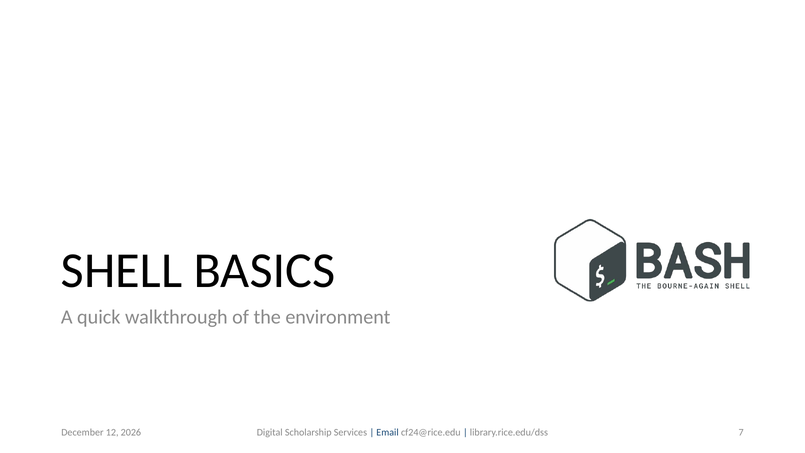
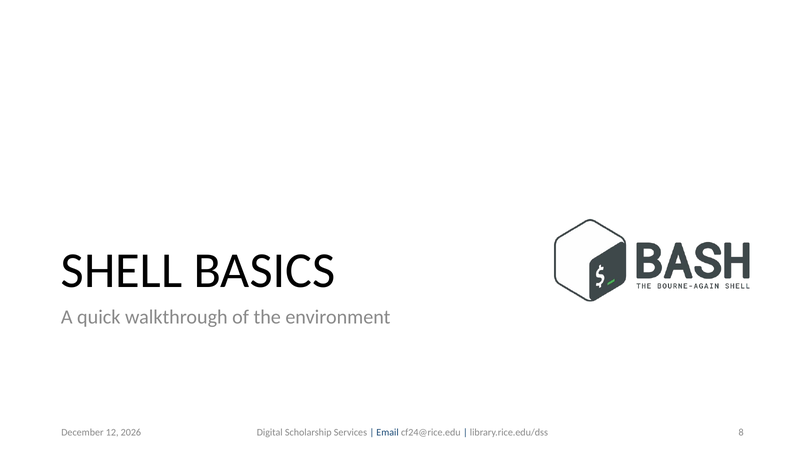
7: 7 -> 8 (741, 432)
